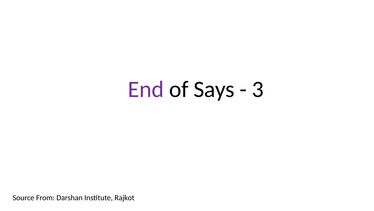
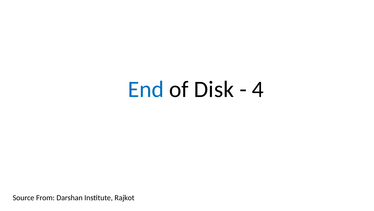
End colour: purple -> blue (146, 89)
Says: Says -> Disk (214, 89)
3: 3 -> 4 (258, 89)
